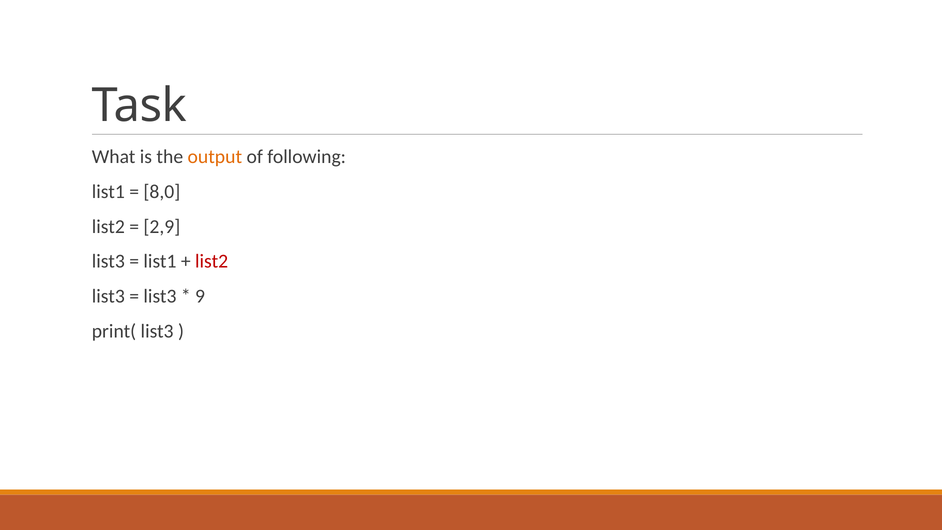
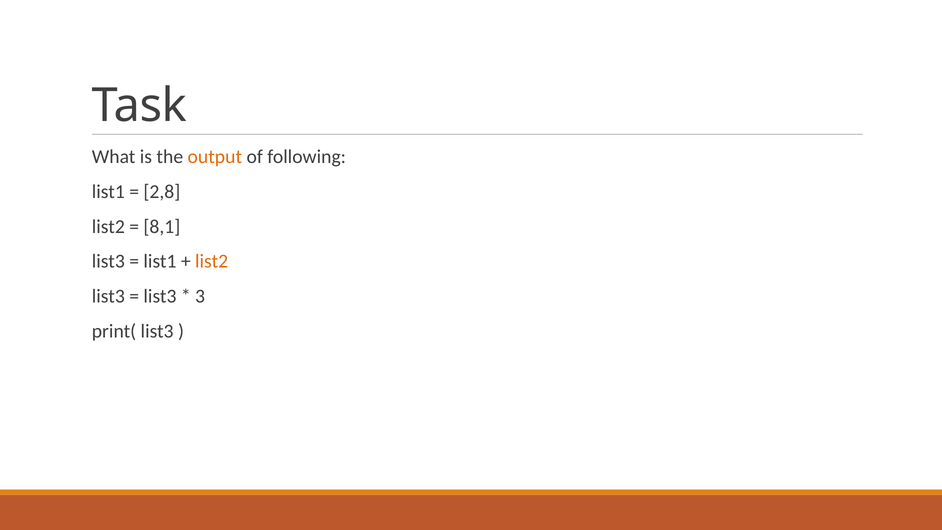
8,0: 8,0 -> 2,8 (162, 192)
2,9: 2,9 -> 8,1 (162, 226)
list2 colour: red -> orange (212, 261)
9: 9 -> 3 (200, 296)
